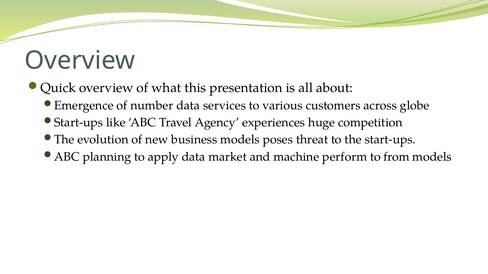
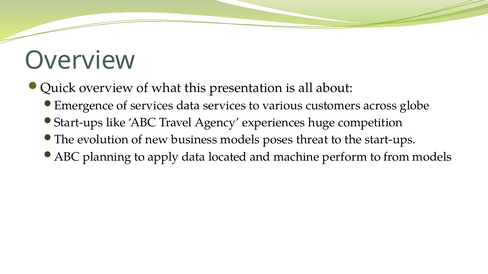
of number: number -> services (152, 106)
market: market -> located (228, 157)
